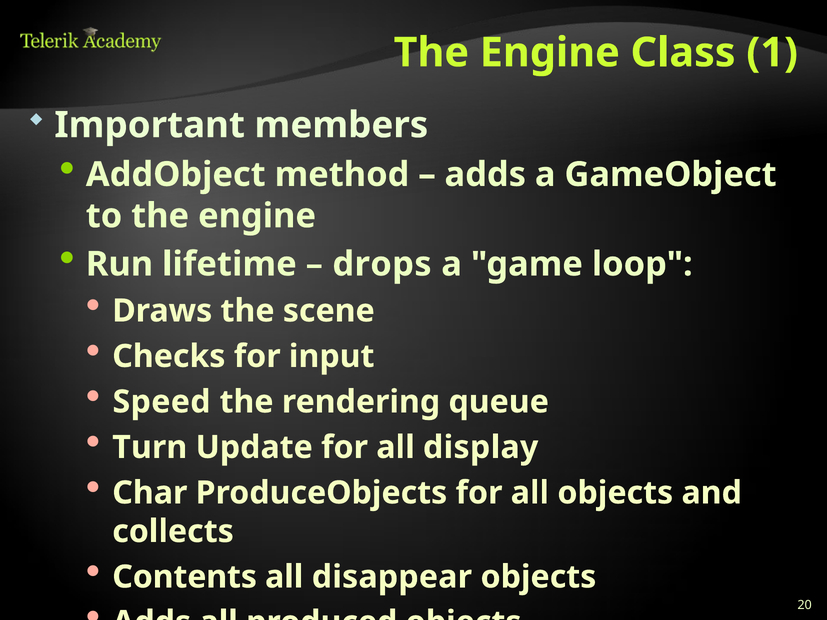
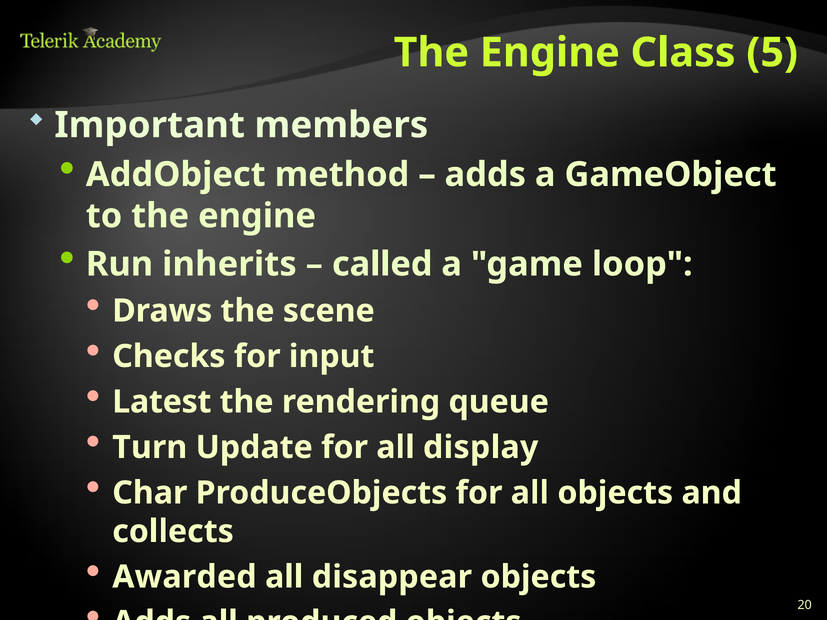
1: 1 -> 5 (772, 53)
lifetime: lifetime -> inherits (229, 264)
drops: drops -> called (382, 264)
Speed: Speed -> Latest (162, 402)
Contents: Contents -> Awarded (184, 577)
